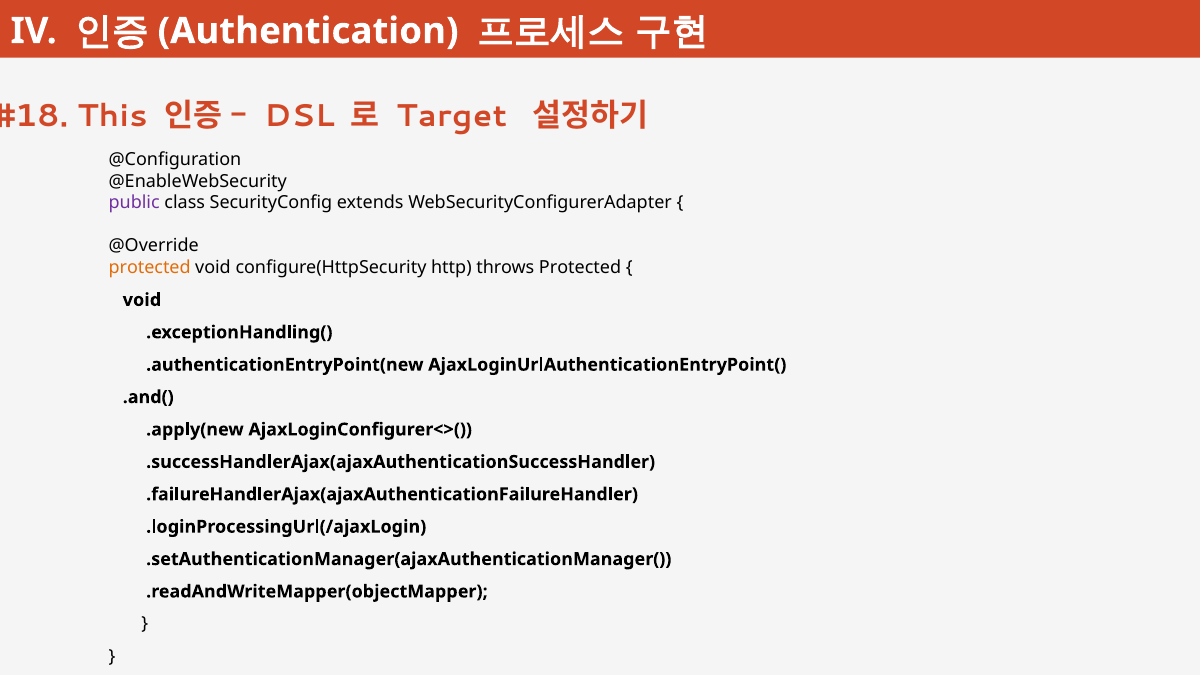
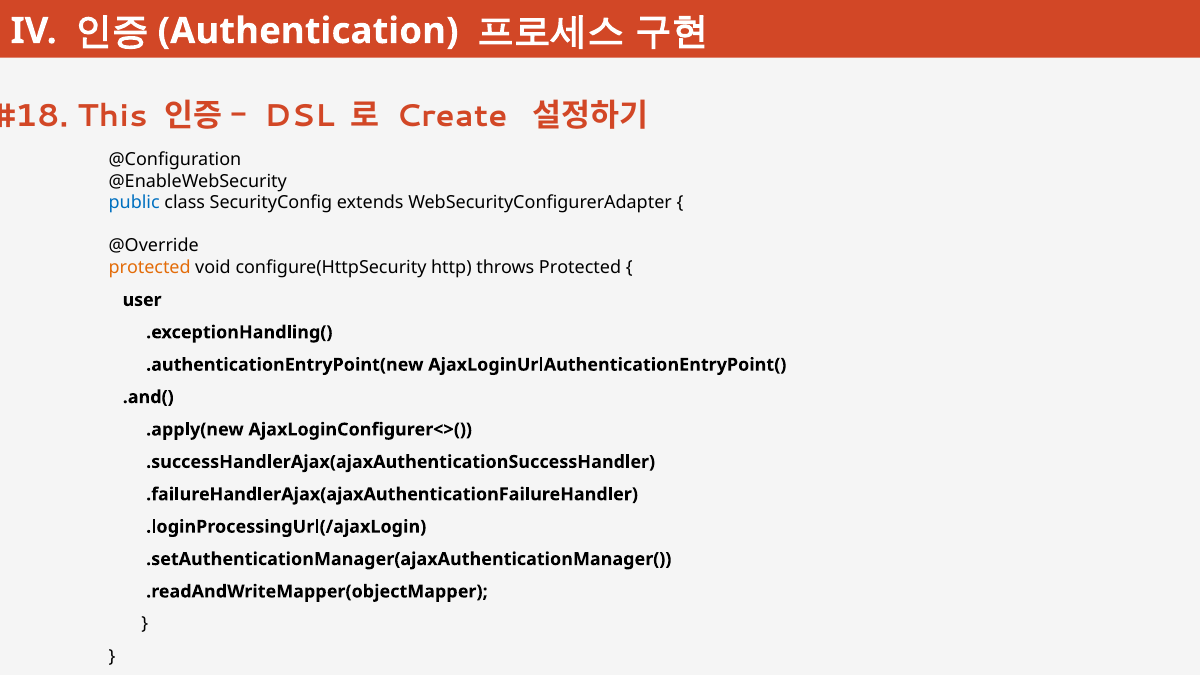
Target: Target -> Create (452, 116)
public colour: purple -> blue (134, 203)
void: void -> user (142, 300)
